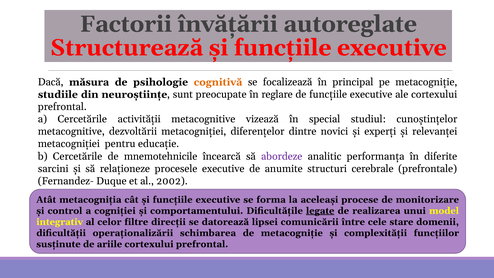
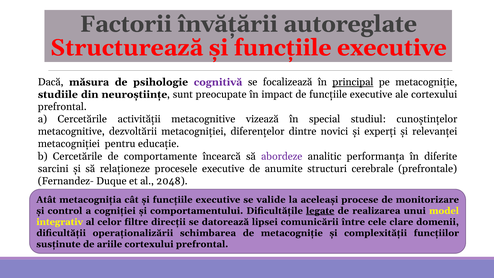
cognitivă colour: orange -> purple (218, 82)
principal underline: none -> present (353, 82)
reglare: reglare -> impact (277, 94)
mnemotehnicile: mnemotehnicile -> comportamente (161, 156)
2002: 2002 -> 2048 (172, 181)
forma: forma -> valide (271, 200)
stare: stare -> clare (401, 222)
